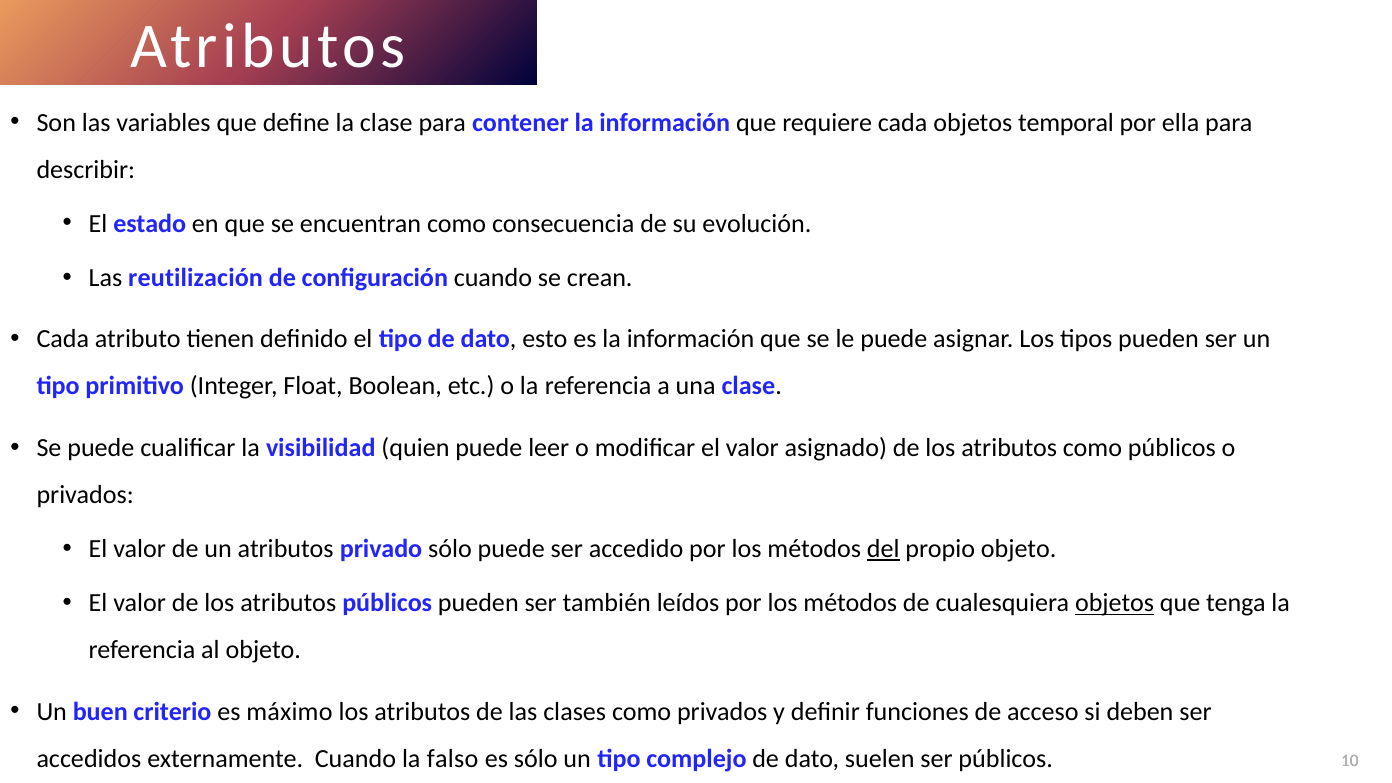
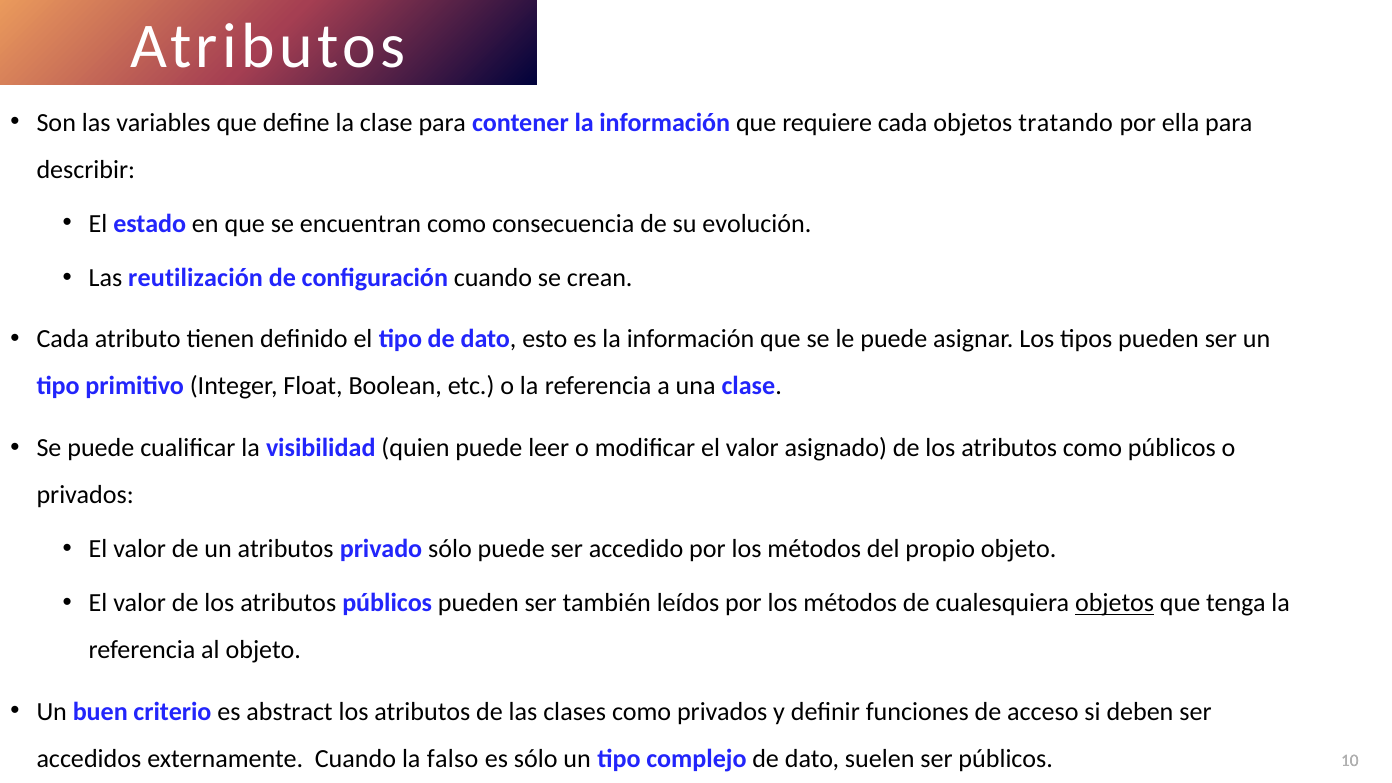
temporal: temporal -> tratando (1066, 122)
del underline: present -> none (883, 549)
máximo: máximo -> abstract (290, 712)
